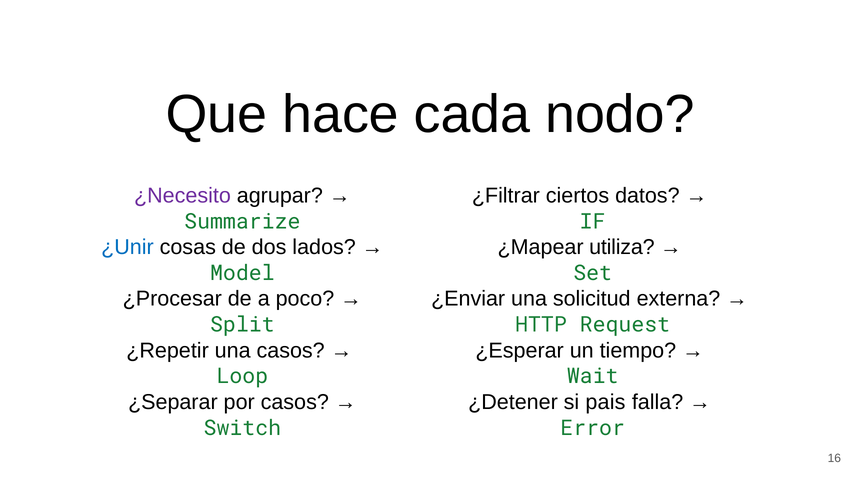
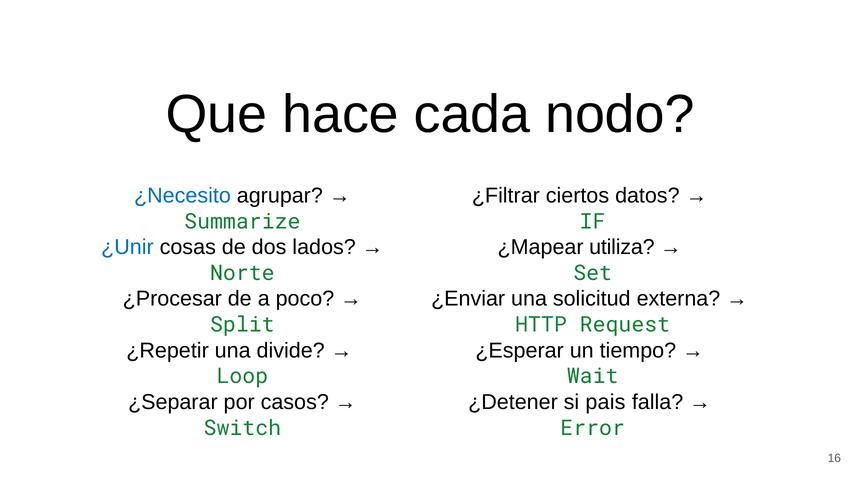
¿Necesito colour: purple -> blue (182, 196)
Model: Model -> Norte (242, 273)
una casos: casos -> divide (291, 351)
